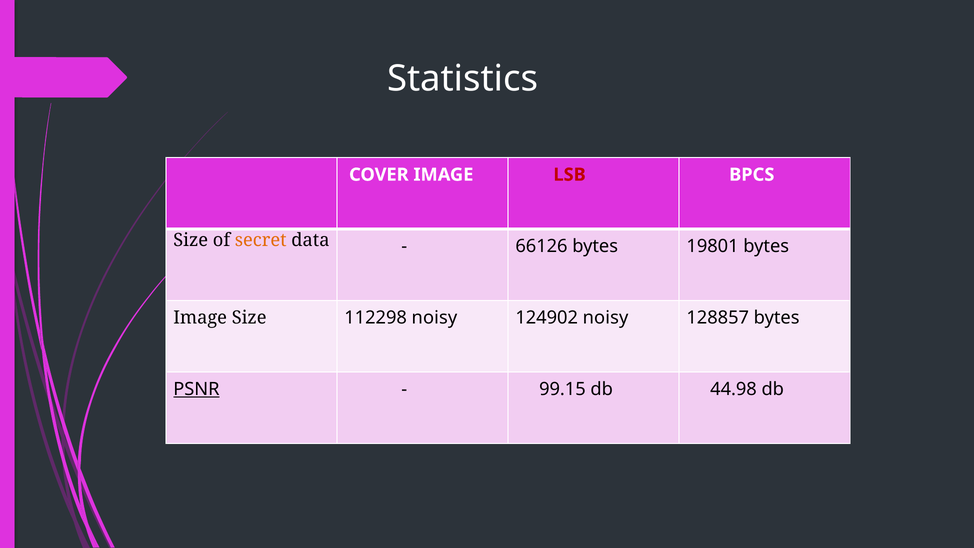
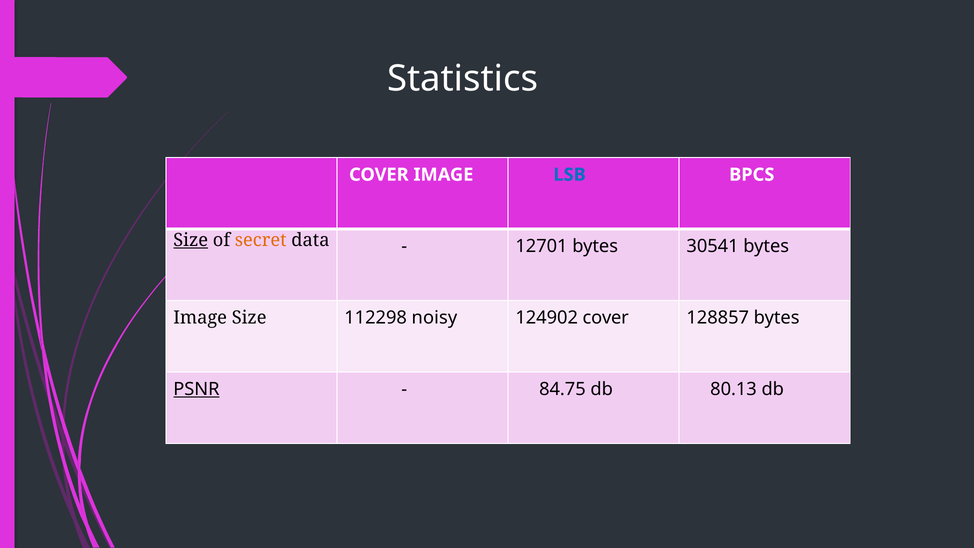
LSB colour: red -> blue (570, 175)
Size underline: none -> present (191, 240)
66126: 66126 -> 12701 (541, 246)
19801: 19801 -> 30541 (713, 246)
124902 noisy: noisy -> cover (606, 318)
99.15: 99.15 -> 84.75 (562, 389)
44.98: 44.98 -> 80.13 (734, 389)
